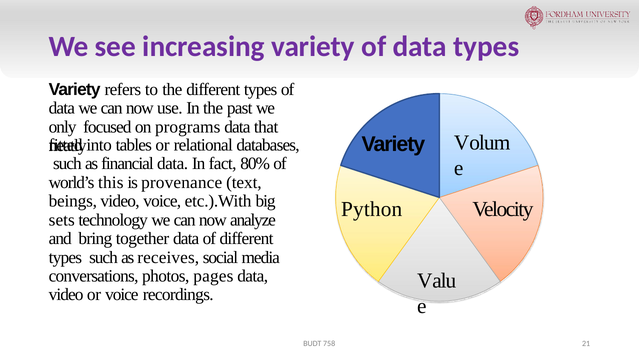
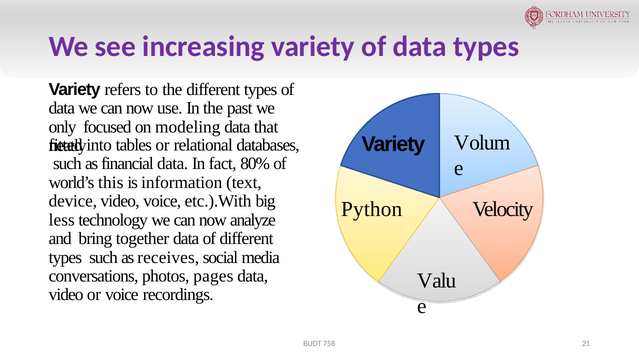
programs: programs -> modeling (188, 127)
provenance: provenance -> information (182, 182)
beings: beings -> device (73, 201)
sets: sets -> less (62, 220)
